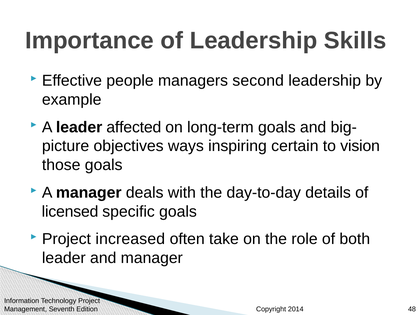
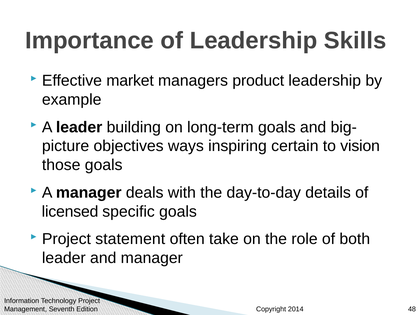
people: people -> market (130, 81)
second: second -> product (258, 81)
affected: affected -> building (134, 127)
increased: increased -> statement (130, 239)
